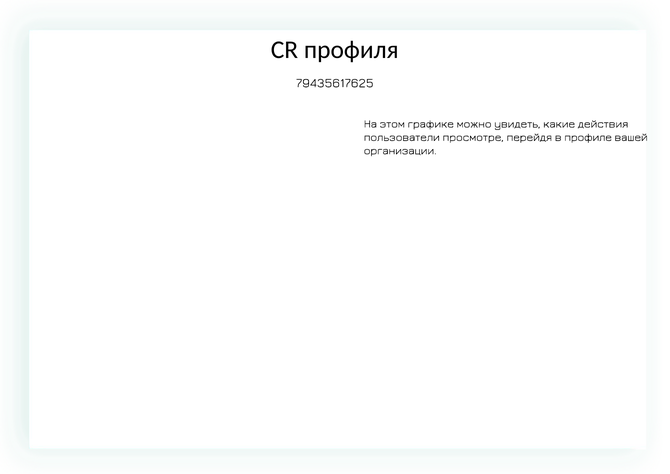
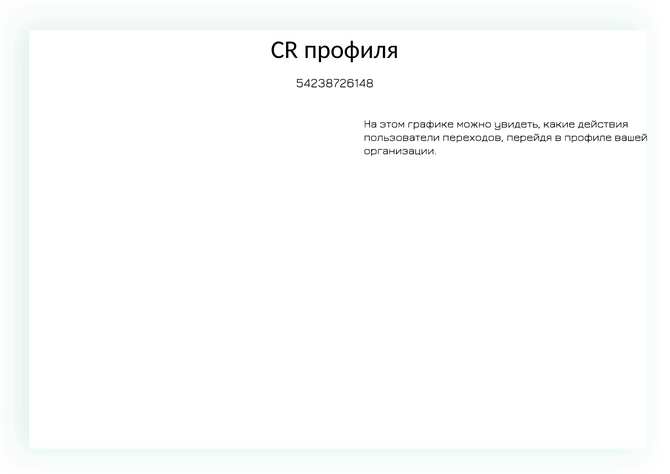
79435617625: 79435617625 -> 54238726148 (335, 83)
просмотре: просмотре -> переходов (473, 137)
